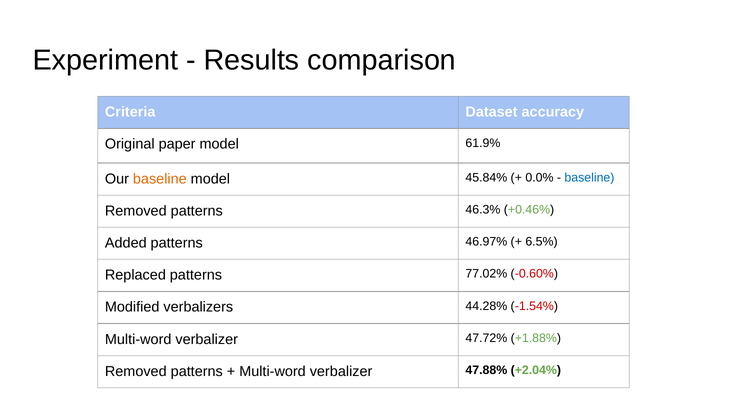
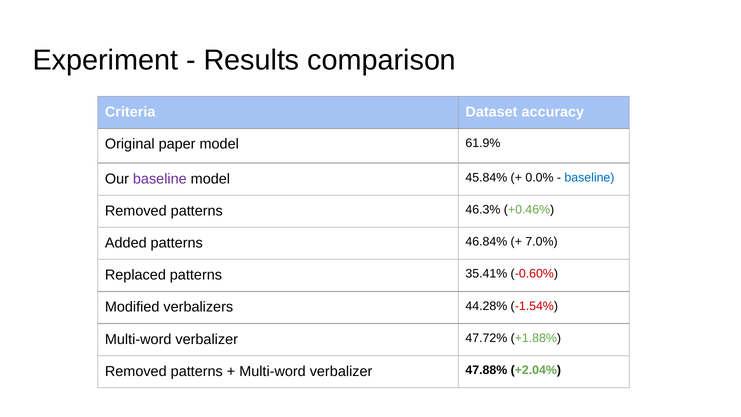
baseline colour: orange -> purple (160, 179)
46.97%: 46.97% -> 46.84% (486, 242)
6.5%: 6.5% -> 7.0% (541, 242)
77.02%: 77.02% -> 35.41% (486, 274)
